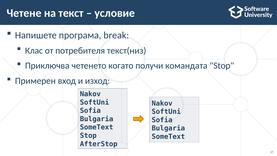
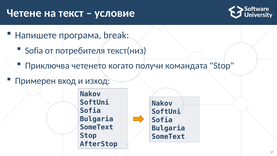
Клас: Клас -> Sofia (34, 51)
